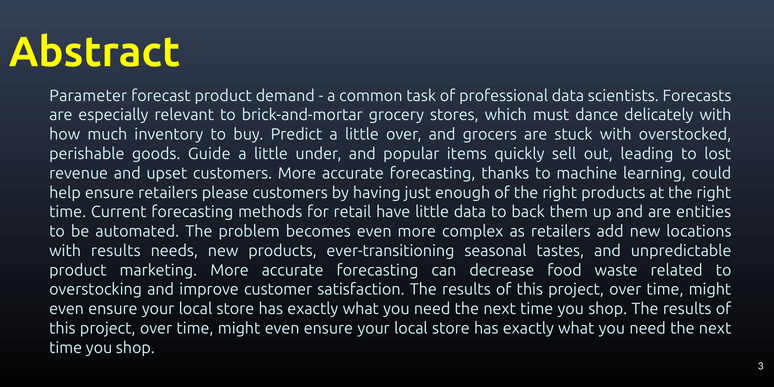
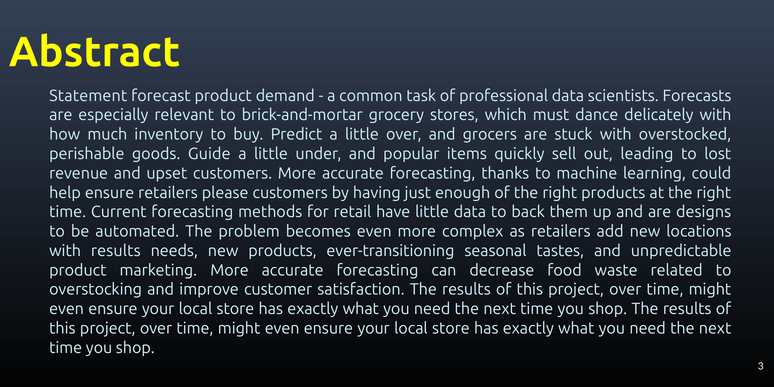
Parameter: Parameter -> Statement (88, 96)
entities: entities -> designs (704, 212)
